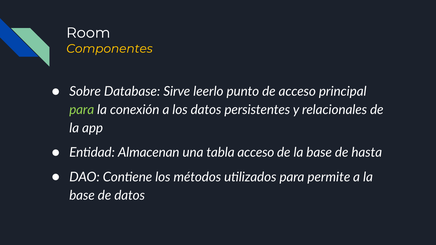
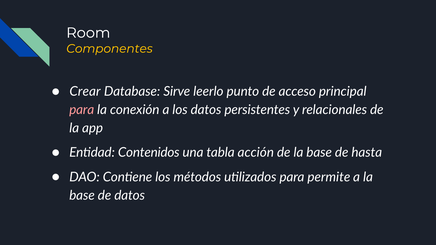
Sobre: Sobre -> Crear (85, 92)
para colour: light green -> pink (82, 110)
Almacenan: Almacenan -> Contenidos (149, 153)
tabla acceso: acceso -> acción (256, 153)
